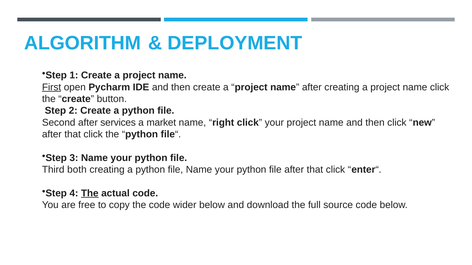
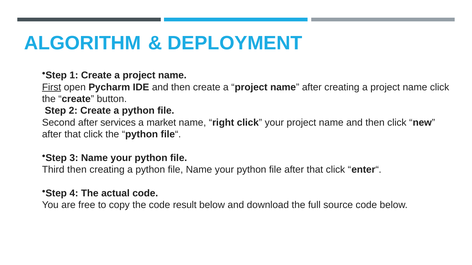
Third both: both -> then (77, 170)
The underline: present -> none (90, 194)
wider: wider -> result (185, 205)
